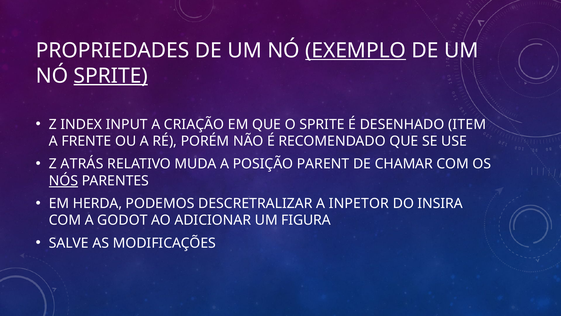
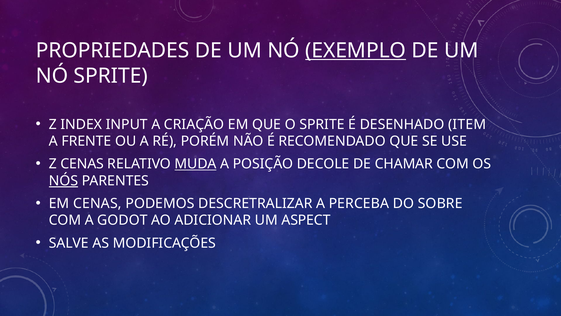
SPRITE underline: present -> none (111, 76)
Z ATRÁS: ATRÁS -> CENAS (82, 164)
MUDA underline: none -> present (196, 164)
PARENT: PARENT -> DECOLE (323, 164)
EM HERDA: HERDA -> CENAS (97, 203)
INPETOR: INPETOR -> PERCEBA (359, 203)
INSIRA: INSIRA -> SOBRE (440, 203)
FIGURA: FIGURA -> ASPECT (306, 220)
